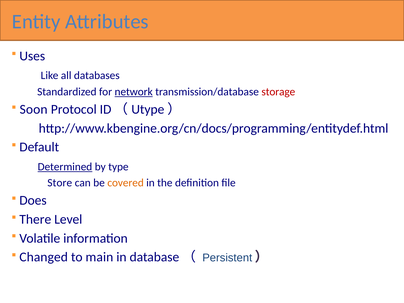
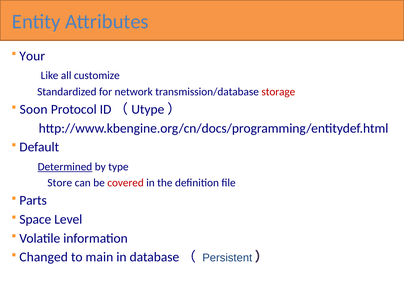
Uses: Uses -> Your (32, 56)
databases: databases -> customize (97, 76)
network underline: present -> none (134, 92)
covered colour: orange -> red (126, 183)
Does: Does -> Parts (33, 201)
There: There -> Space (35, 219)
